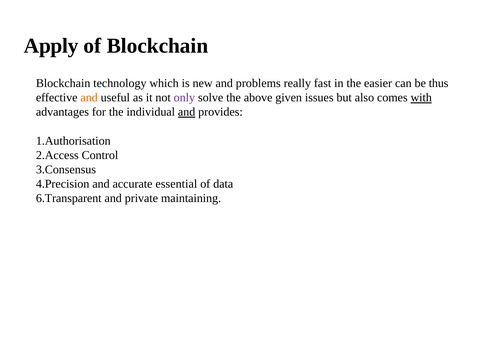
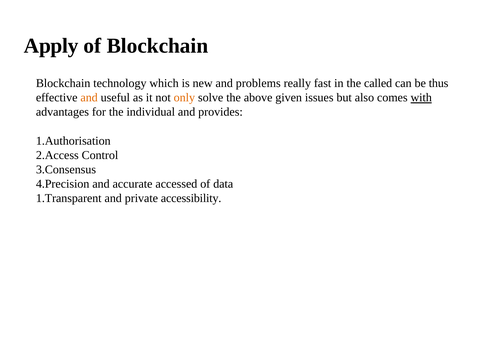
easier: easier -> called (378, 83)
only colour: purple -> orange (184, 98)
and underline: present -> none (187, 112)
essential: essential -> accessed (176, 184)
6.Transparent: 6.Transparent -> 1.Transparent (69, 198)
maintaining: maintaining -> accessibility (191, 198)
